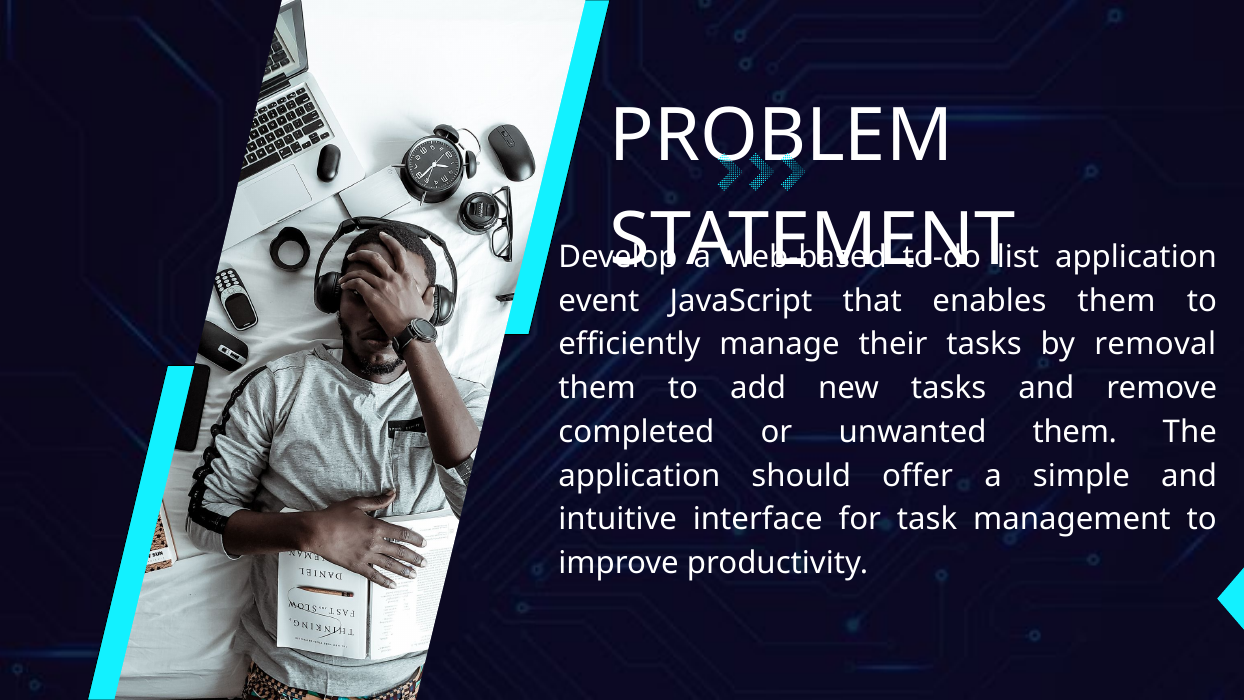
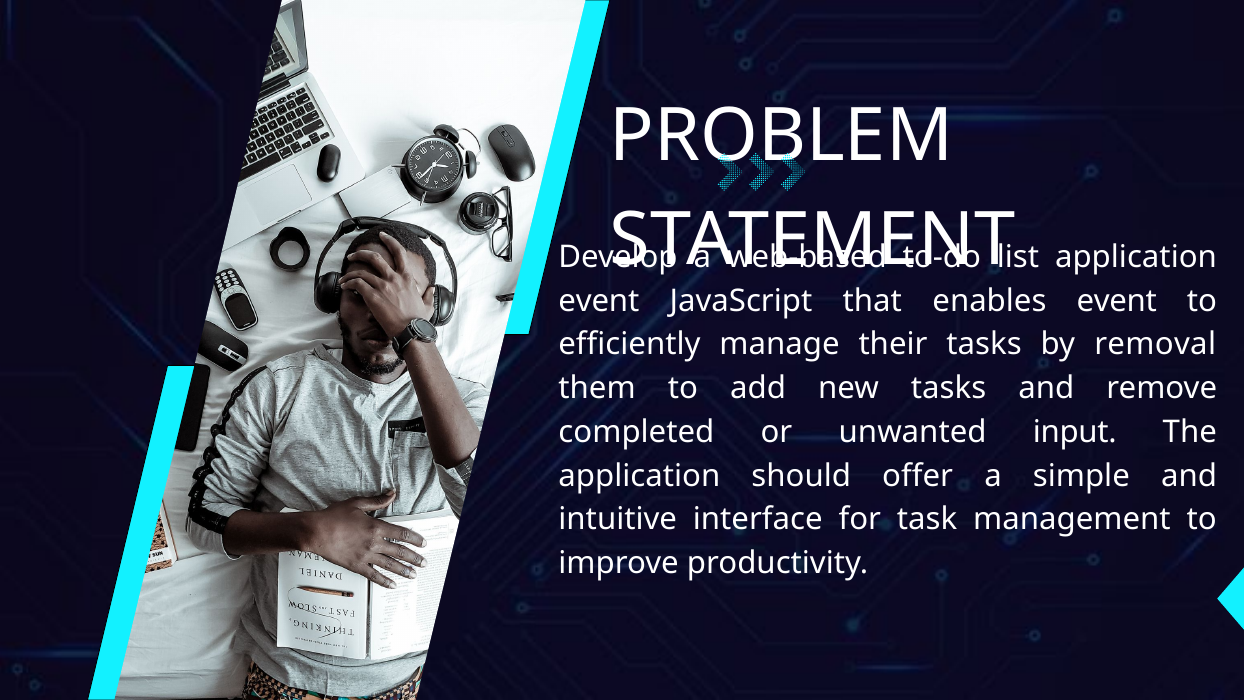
enables them: them -> event (1117, 301)
unwanted them: them -> input (1075, 432)
